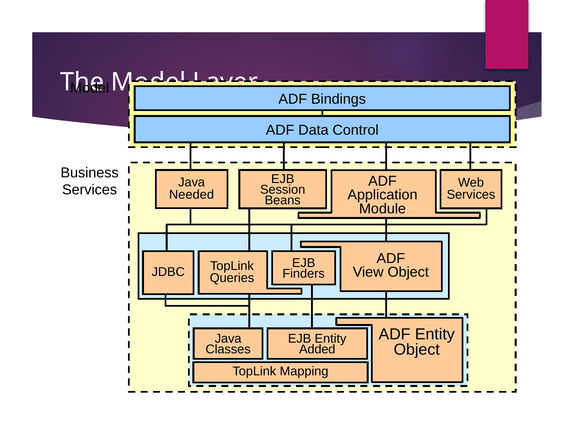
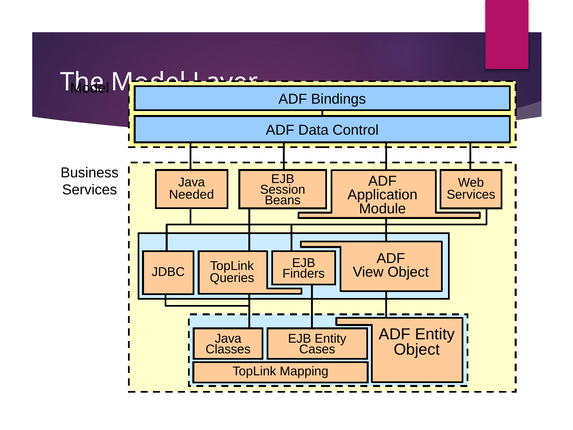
Added: Added -> Cases (317, 349)
